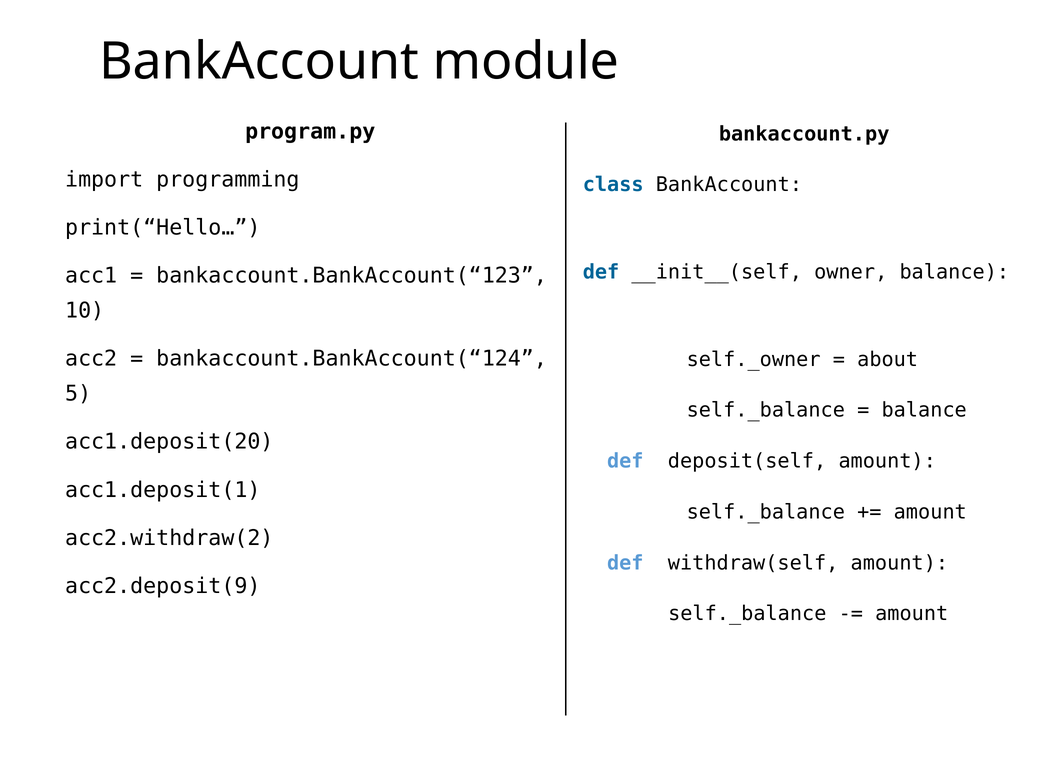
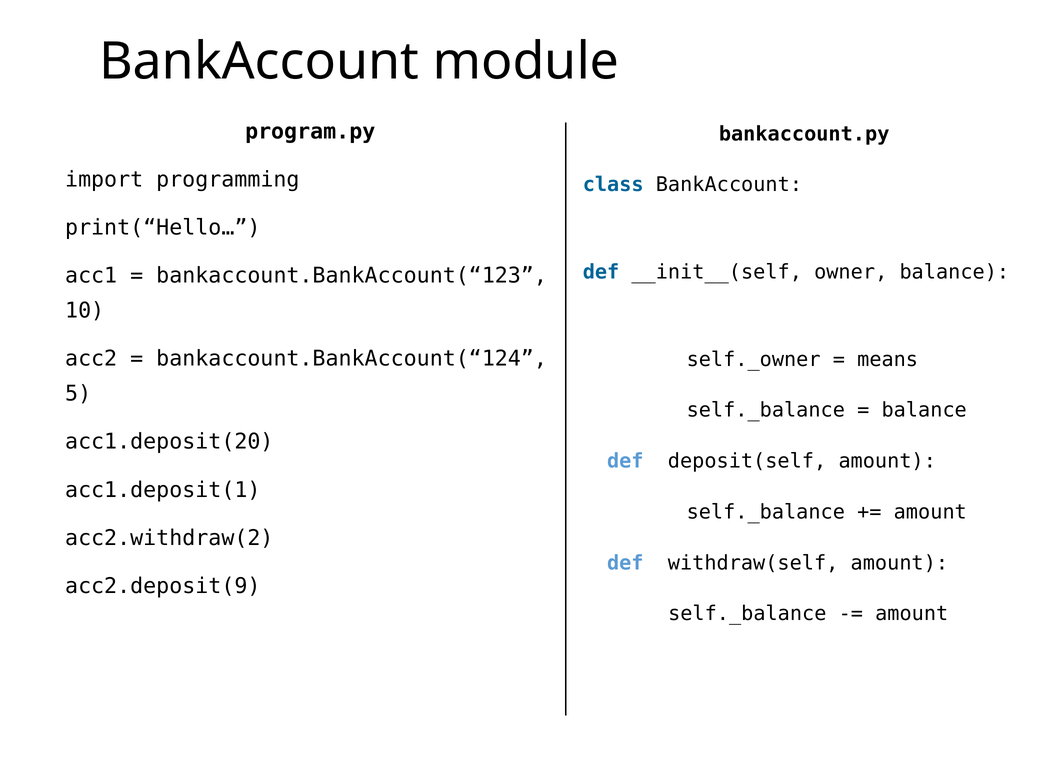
about: about -> means (888, 359)
